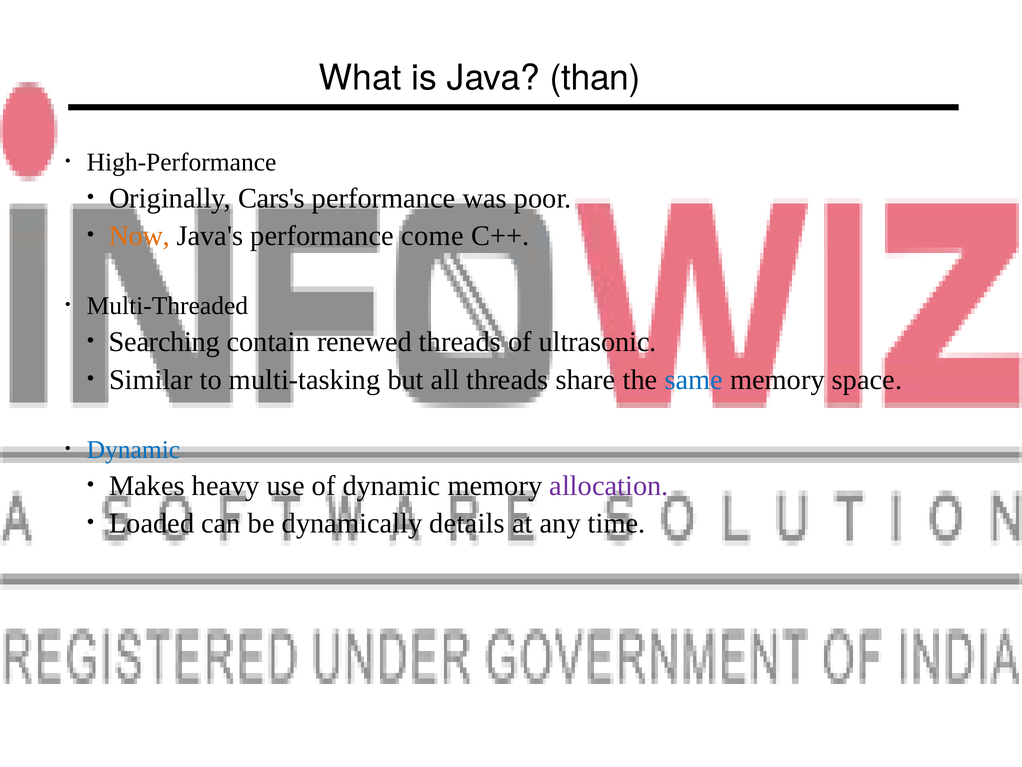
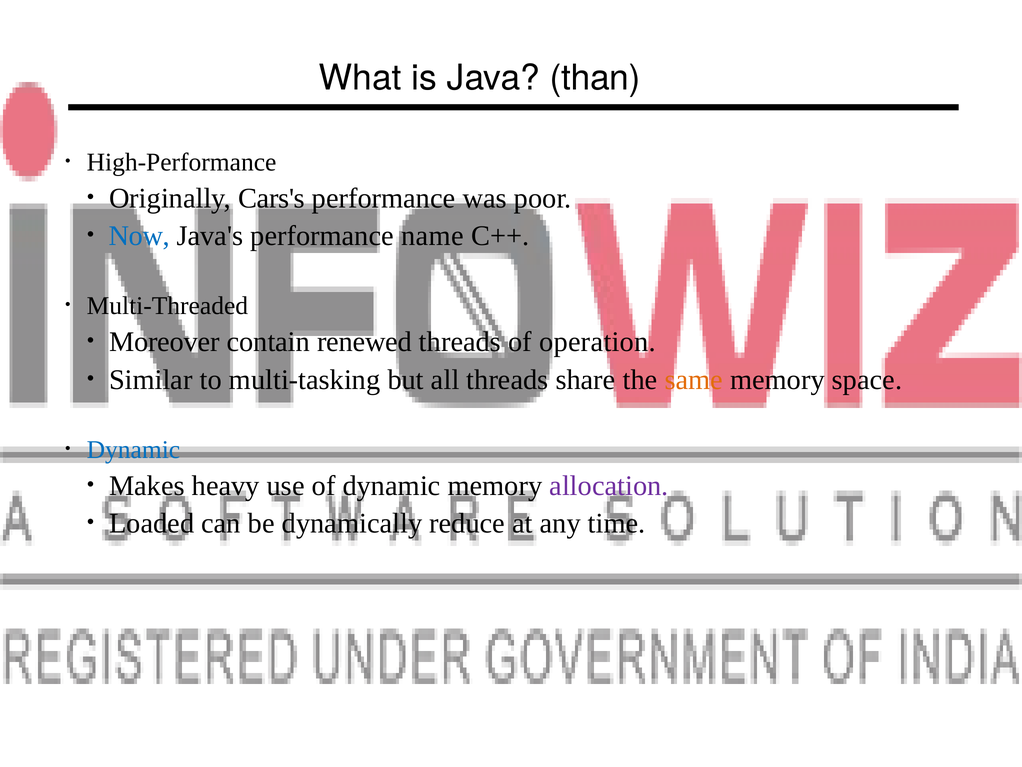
Now colour: orange -> blue (139, 236)
come: come -> name (432, 236)
Searching: Searching -> Moreover (164, 342)
ultrasonic: ultrasonic -> operation (598, 342)
same colour: blue -> orange (694, 379)
details: details -> reduce (467, 523)
